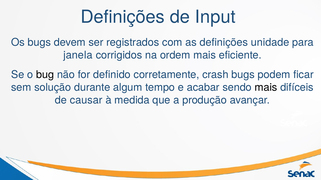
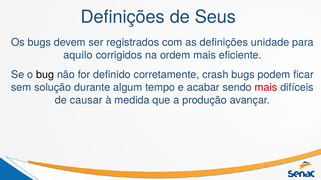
Input: Input -> Seus (215, 17)
janela: janela -> aquilo (78, 55)
mais colour: black -> red (266, 88)
